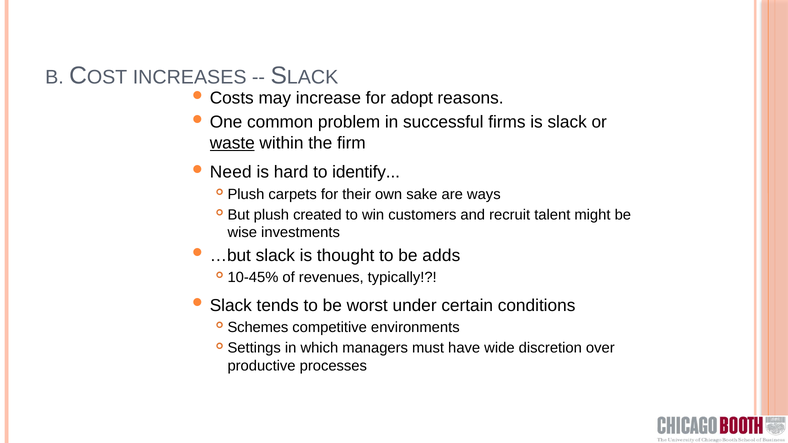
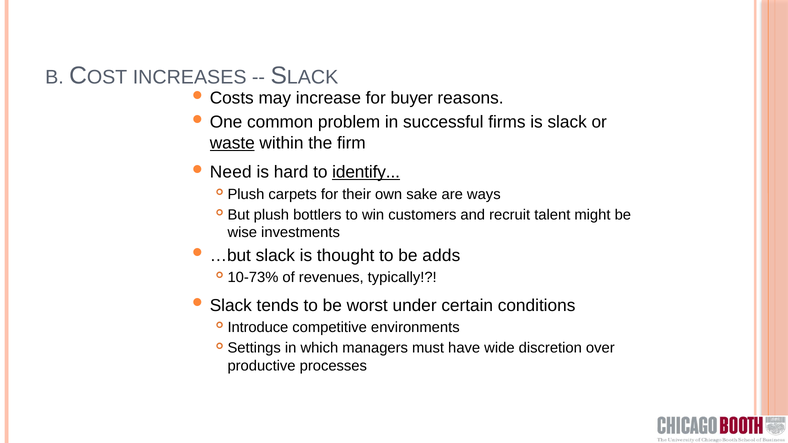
adopt: adopt -> buyer (412, 98)
identify underline: none -> present (366, 172)
created: created -> bottlers (317, 215)
10-45%: 10-45% -> 10-73% (253, 278)
Schemes: Schemes -> Introduce (258, 328)
